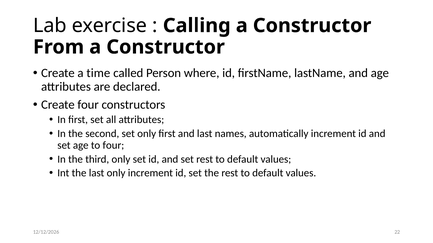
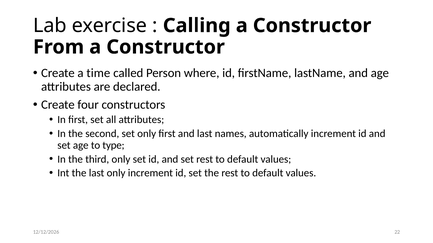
to four: four -> type (114, 146)
